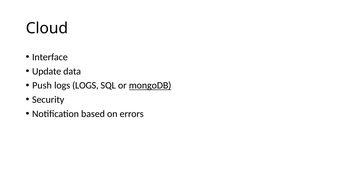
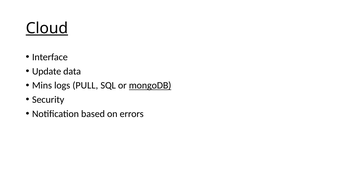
Cloud underline: none -> present (47, 28)
Push: Push -> Mins (42, 85)
logs LOGS: LOGS -> PULL (85, 85)
